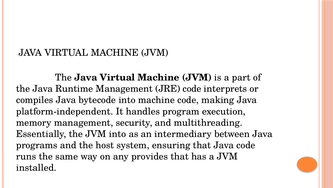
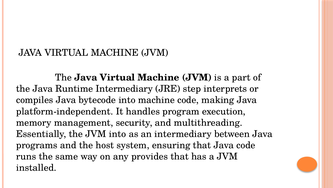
Runtime Management: Management -> Intermediary (124, 88)
JRE code: code -> step (192, 88)
